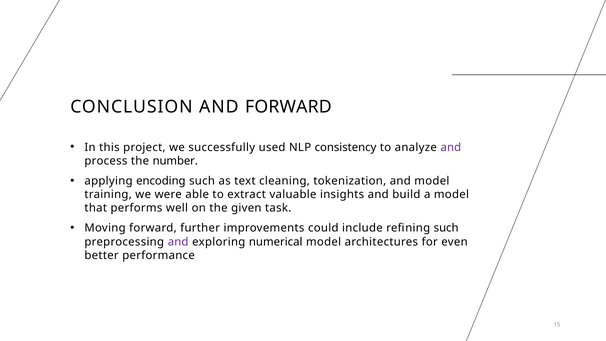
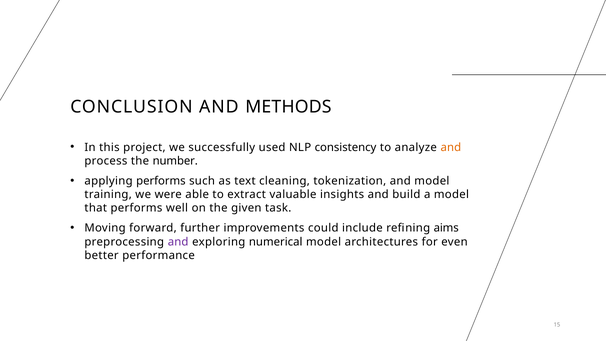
AND FORWARD: FORWARD -> METHODS (288, 107)
and colour: purple -> orange (451, 147)
applying encoding: encoding -> performs (161, 181)
refining such: such -> aims (446, 228)
